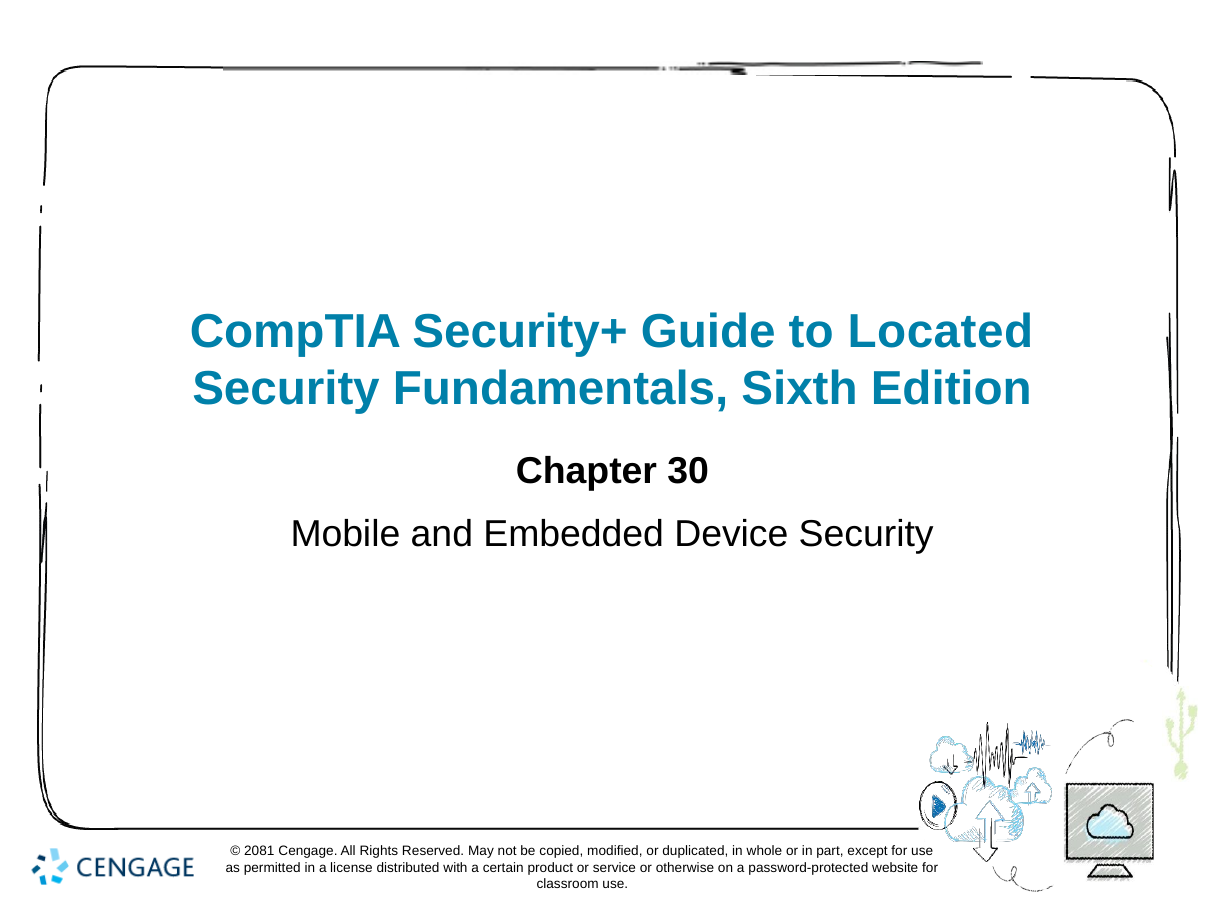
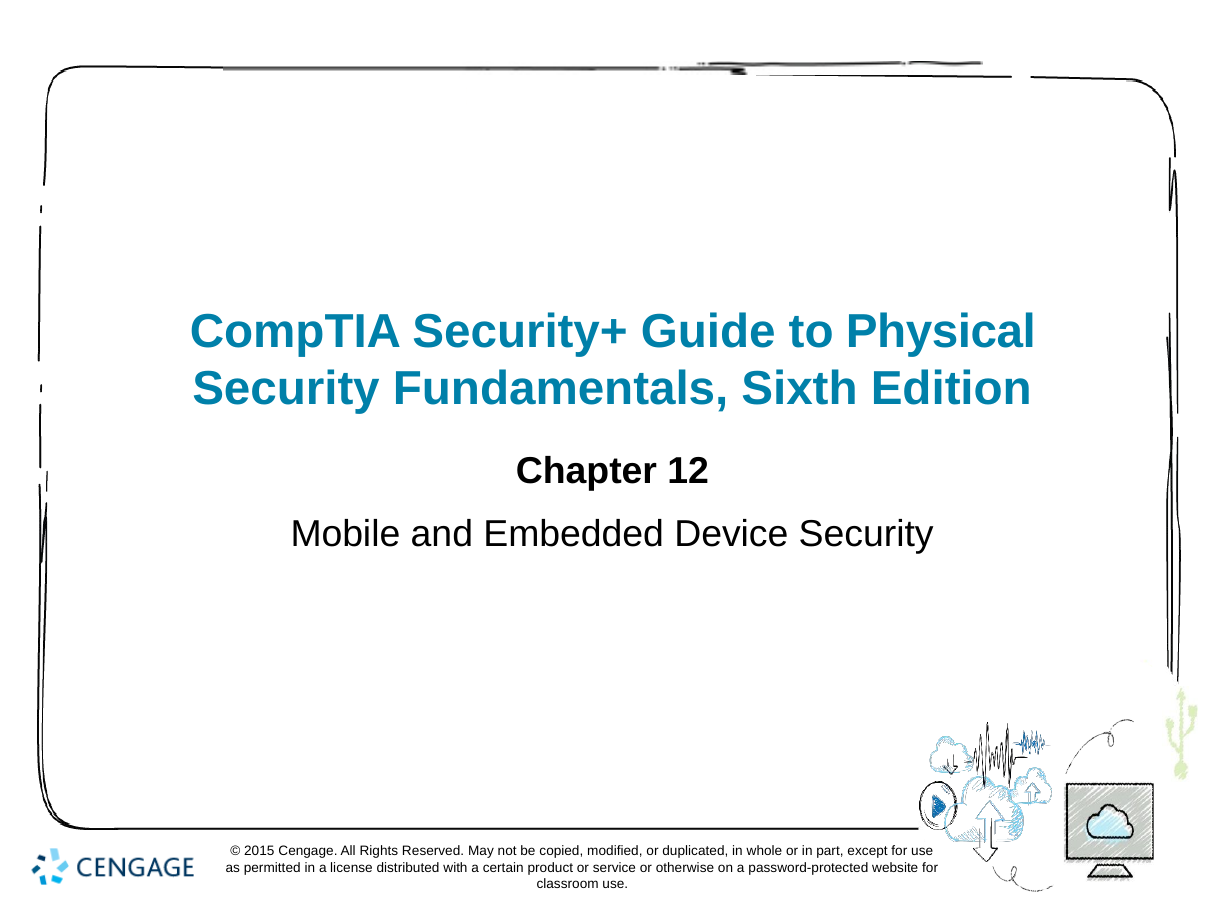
Located: Located -> Physical (941, 331)
30: 30 -> 12 (688, 471)
2081: 2081 -> 2015 (259, 851)
